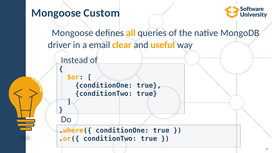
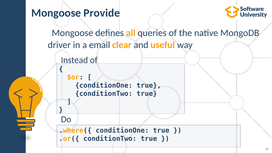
Custom: Custom -> Provide (102, 13)
